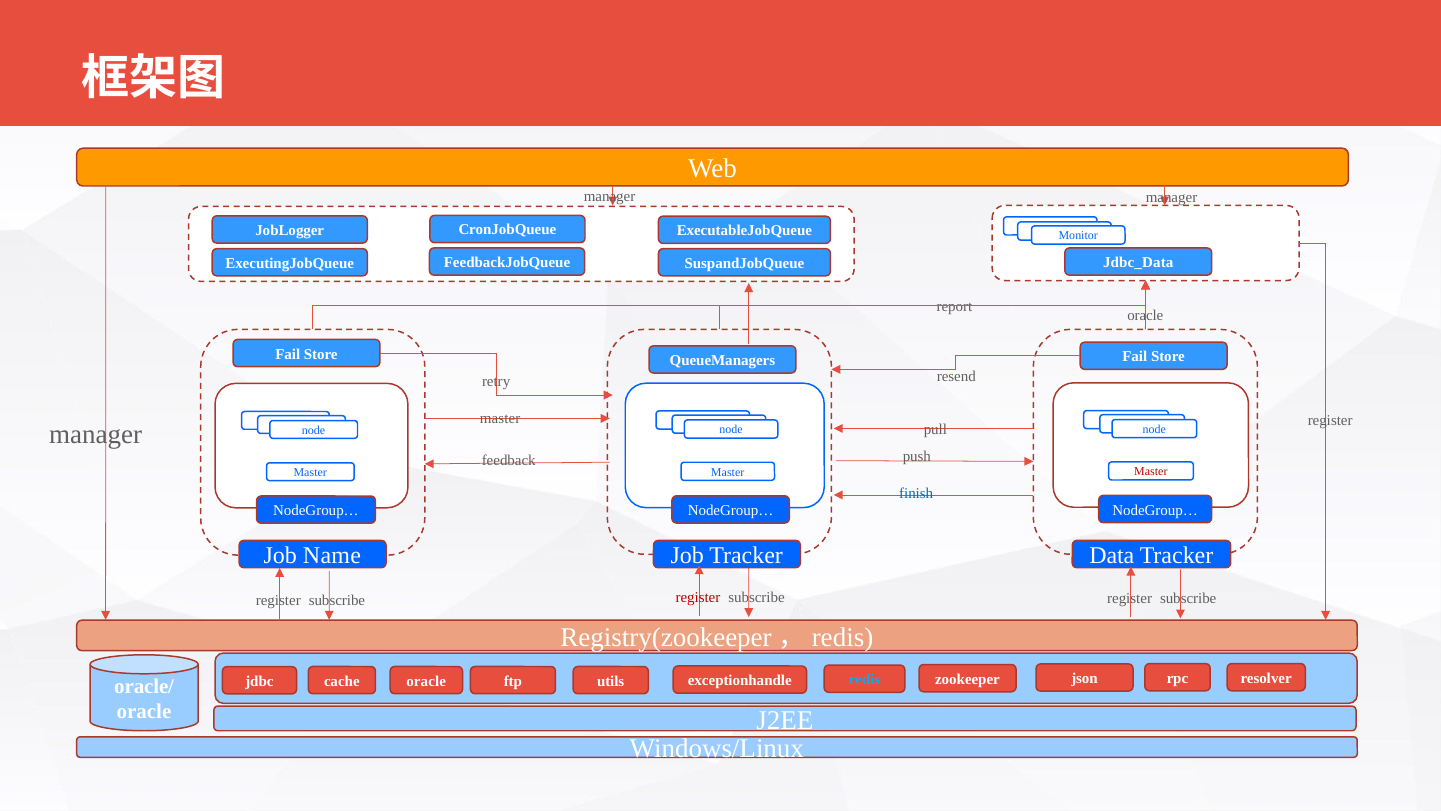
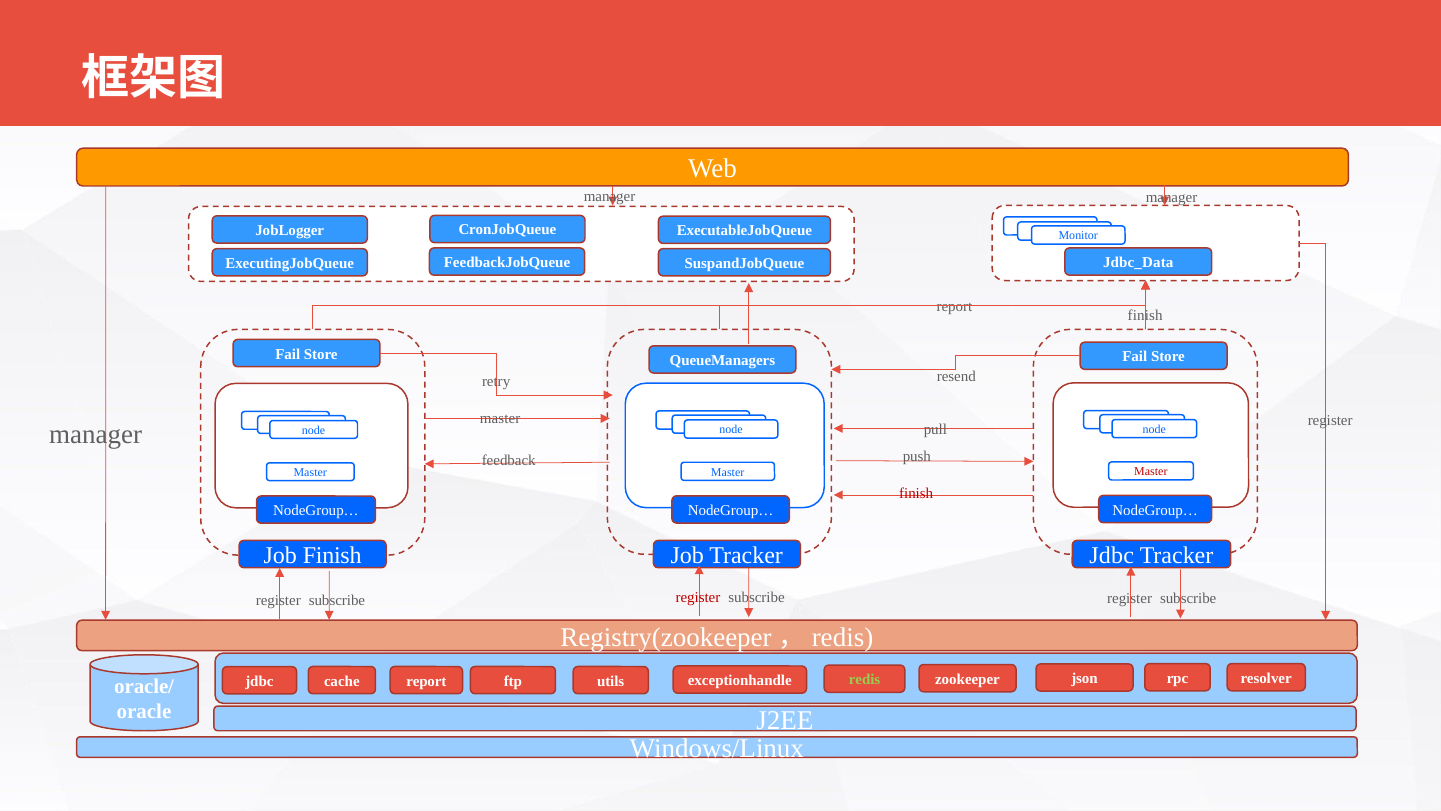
oracle: oracle -> finish (1145, 315)
finish colour: blue -> red (916, 494)
Job Name: Name -> Finish (332, 555)
Tracker Data: Data -> Jdbc (1112, 555)
oracle: oracle -> report (426, 681)
redis colour: light blue -> light green (865, 679)
